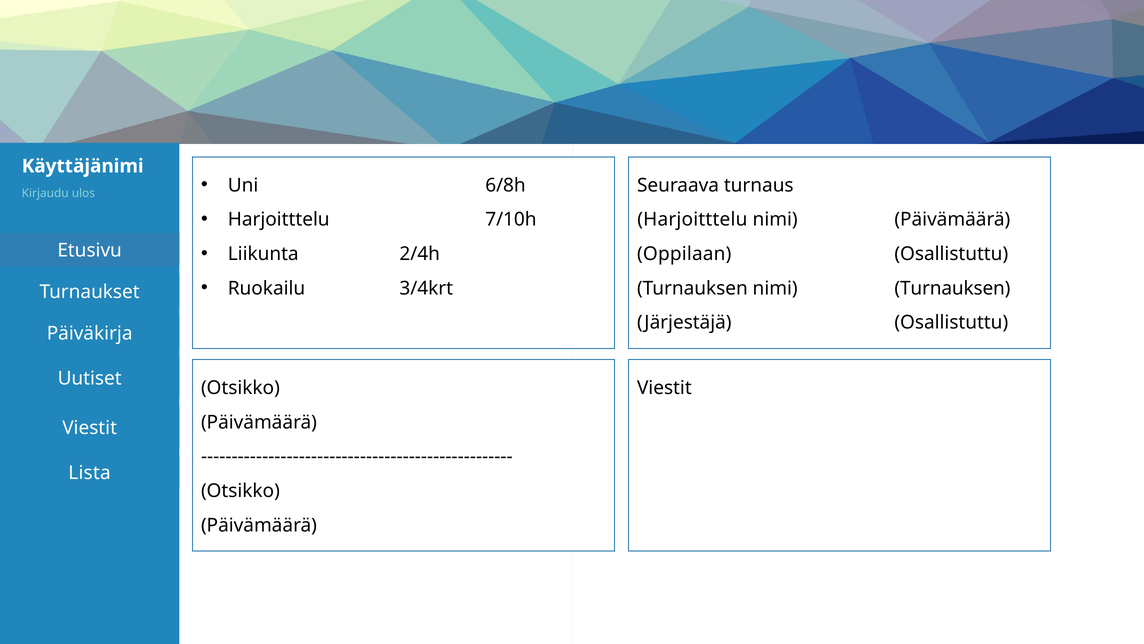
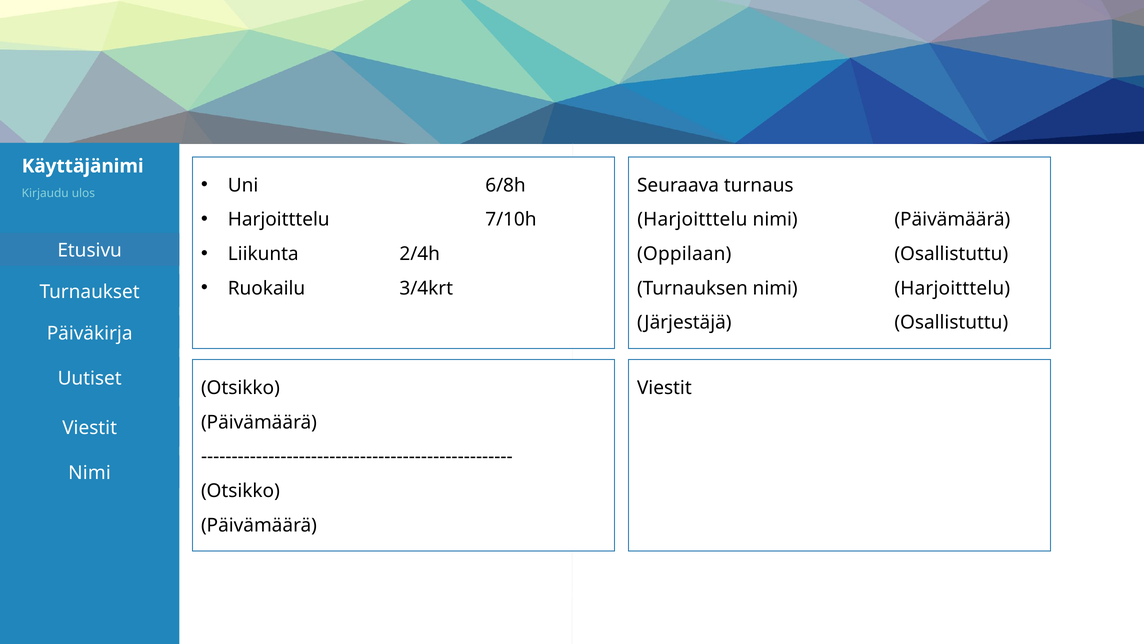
nimi Turnauksen: Turnauksen -> Harjoitttelu (952, 288)
Lista: Lista -> Nimi (90, 473)
